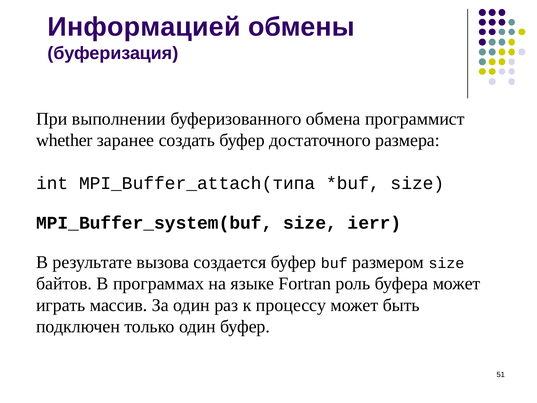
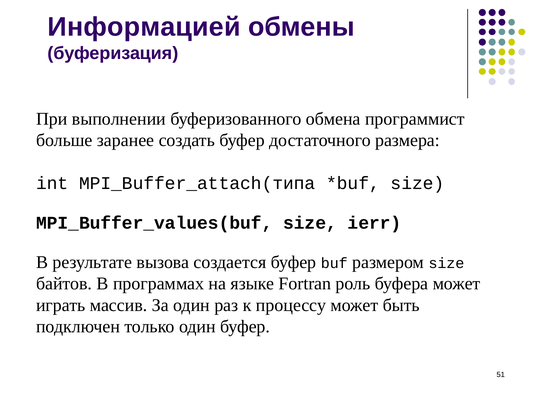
whether: whether -> больше (64, 140)
MPI_Buffer_system(buf: MPI_Buffer_system(buf -> MPI_Buffer_values(buf (154, 223)
